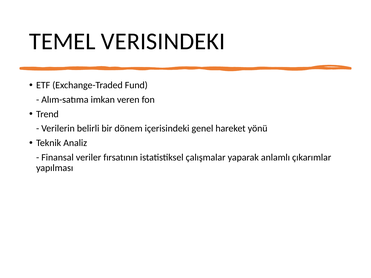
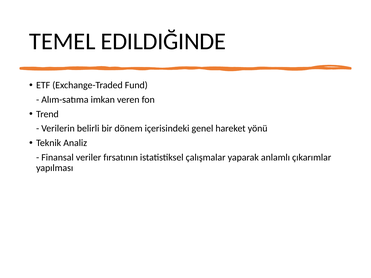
VERISINDEKI: VERISINDEKI -> EDILDIĞINDE (163, 42)
